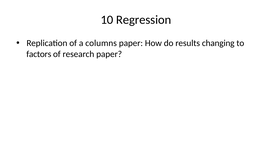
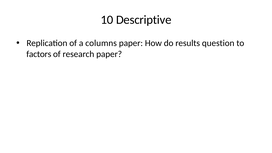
Regression: Regression -> Descriptive (144, 20)
changing: changing -> question (218, 43)
